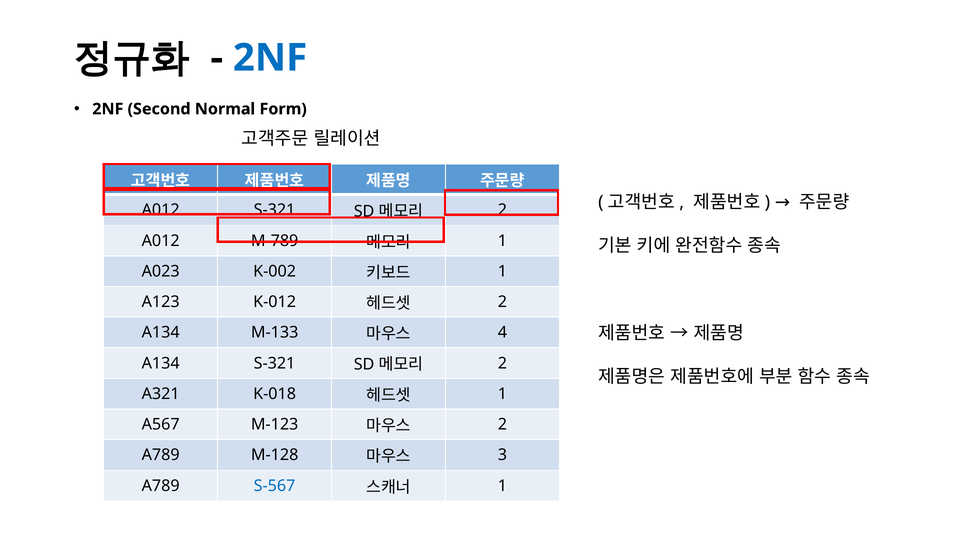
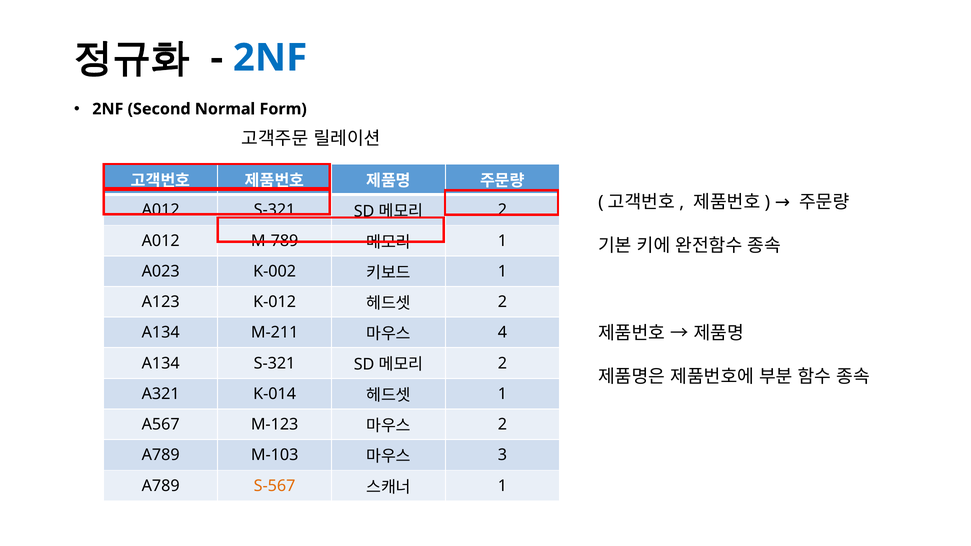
M-133: M-133 -> M-211 (275, 333)
K-018: K-018 -> K-014 (275, 394)
M-128: M-128 -> M-103 (275, 455)
S-567 colour: blue -> orange (275, 486)
